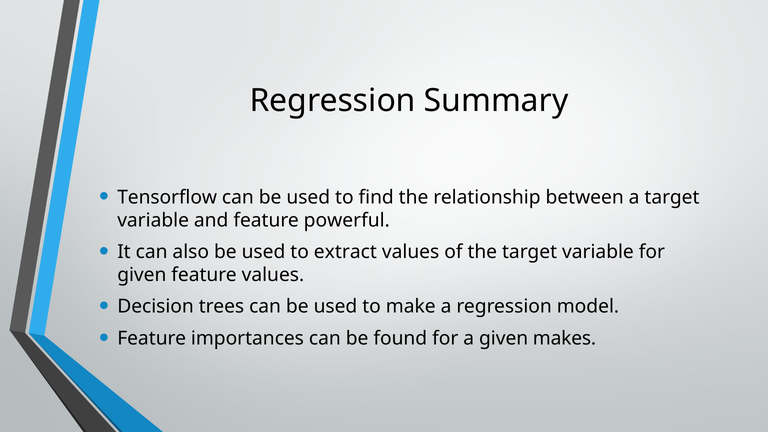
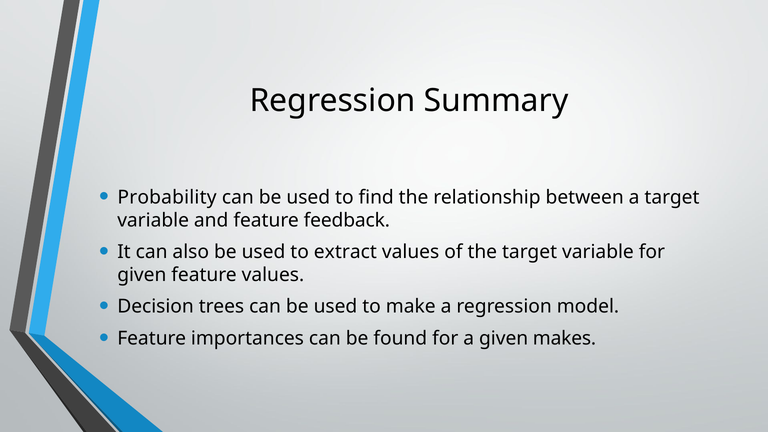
Tensorflow: Tensorflow -> Probability (167, 197)
powerful: powerful -> feedback (347, 220)
